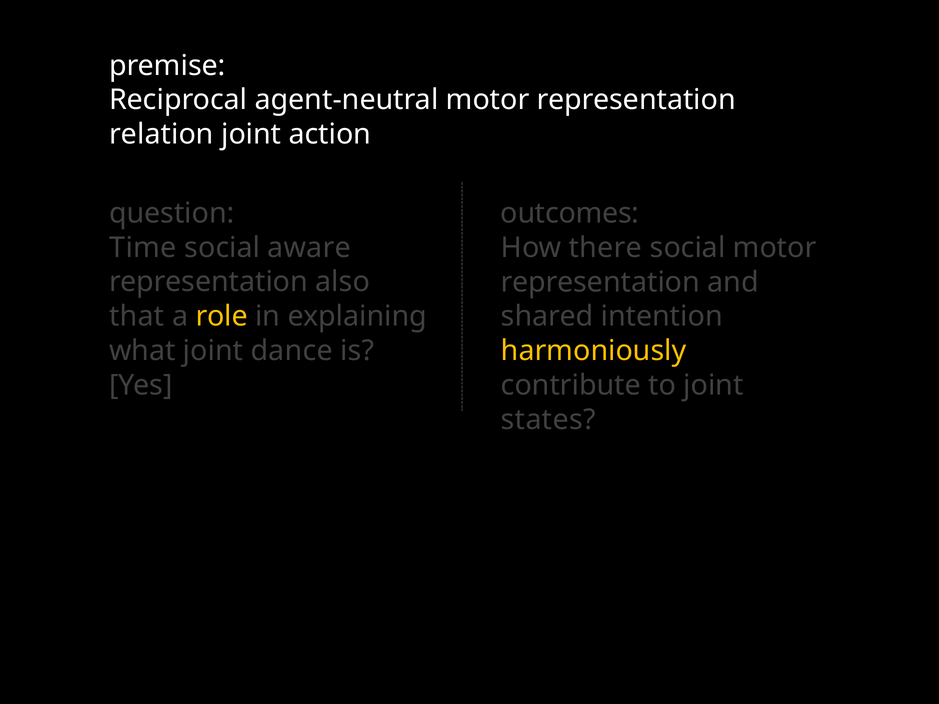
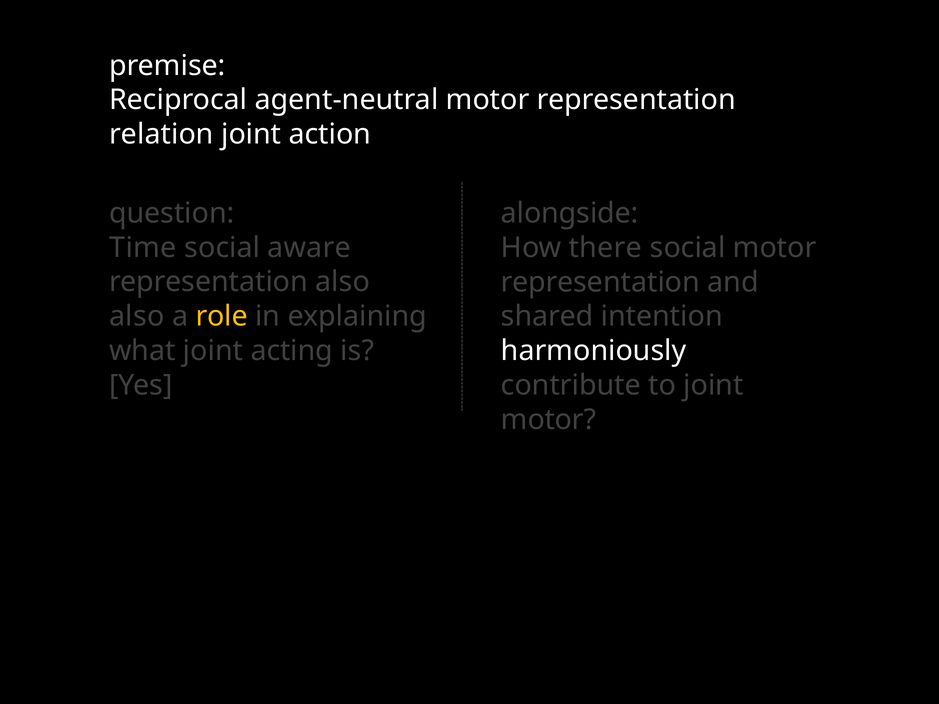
outcomes: outcomes -> alongside (570, 213)
that: that -> also (137, 317)
dance: dance -> acting (292, 351)
harmoniously colour: yellow -> white (594, 351)
states: states -> motor (548, 420)
